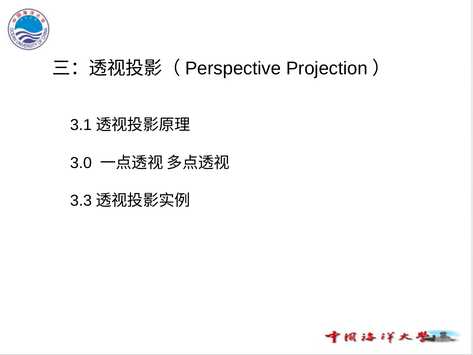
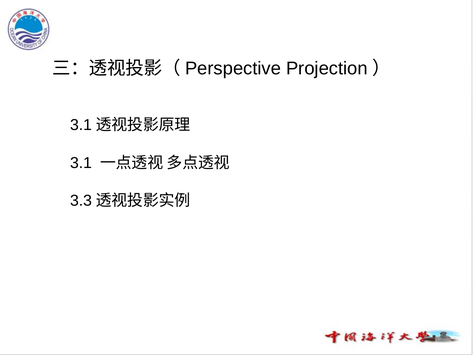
3.0: 3.0 -> 3.1 (81, 163)
